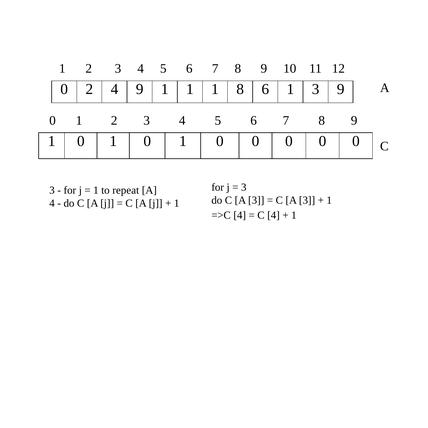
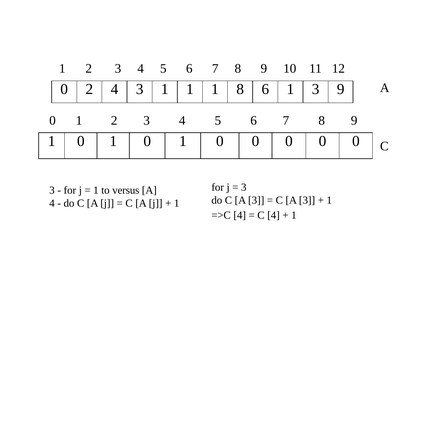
4 9: 9 -> 3 (140, 89)
repeat: repeat -> versus (126, 190)
